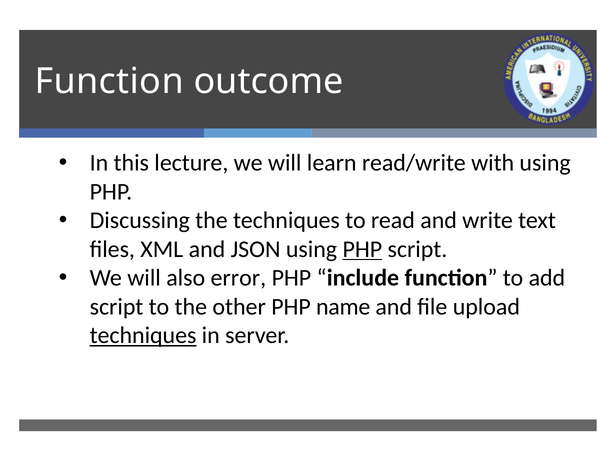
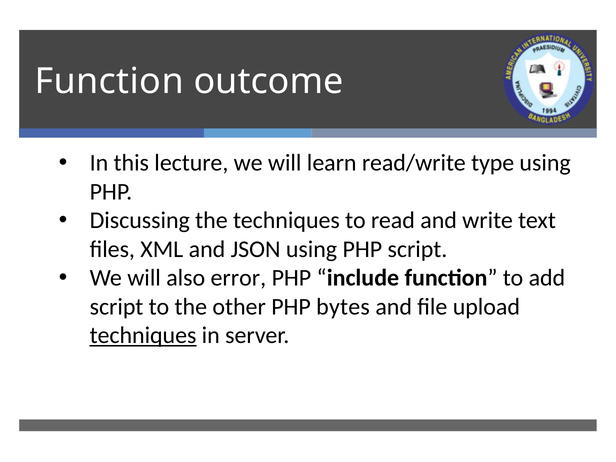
with: with -> type (493, 163)
PHP underline: present -> none (362, 249)
name: name -> bytes (343, 307)
